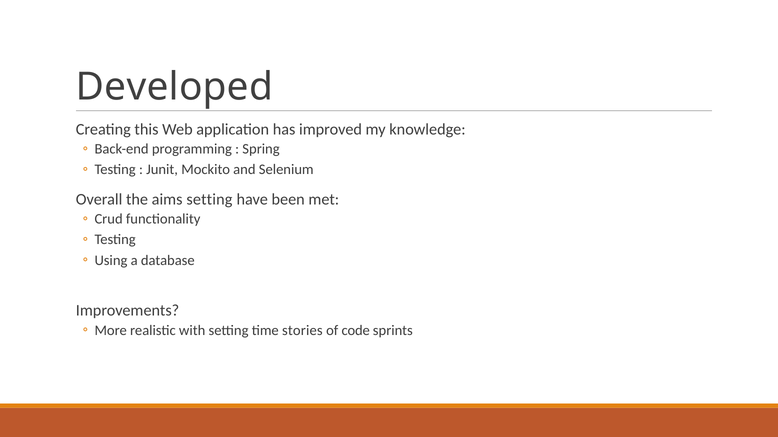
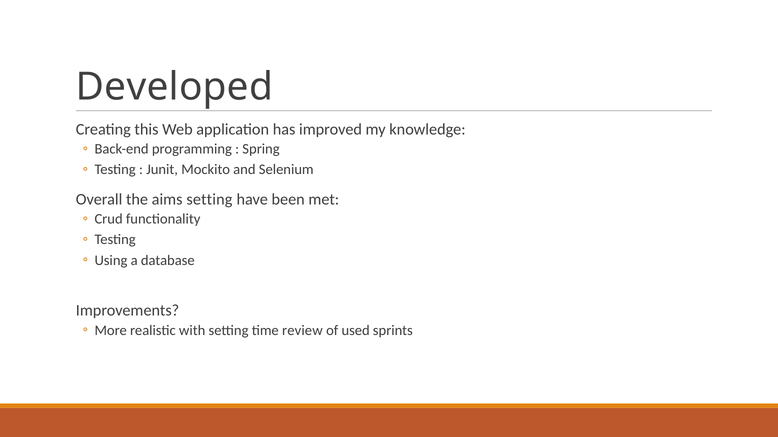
stories: stories -> review (302, 331)
code: code -> used (356, 331)
